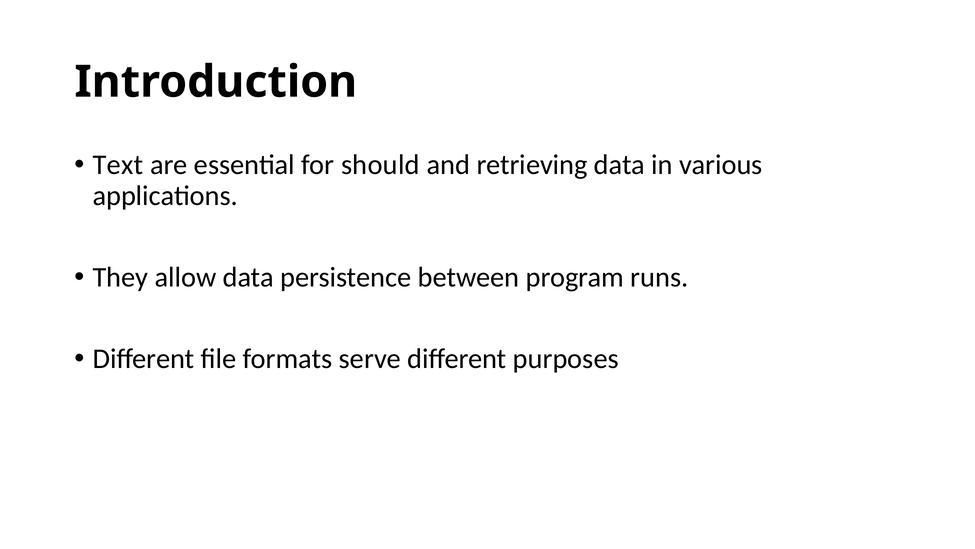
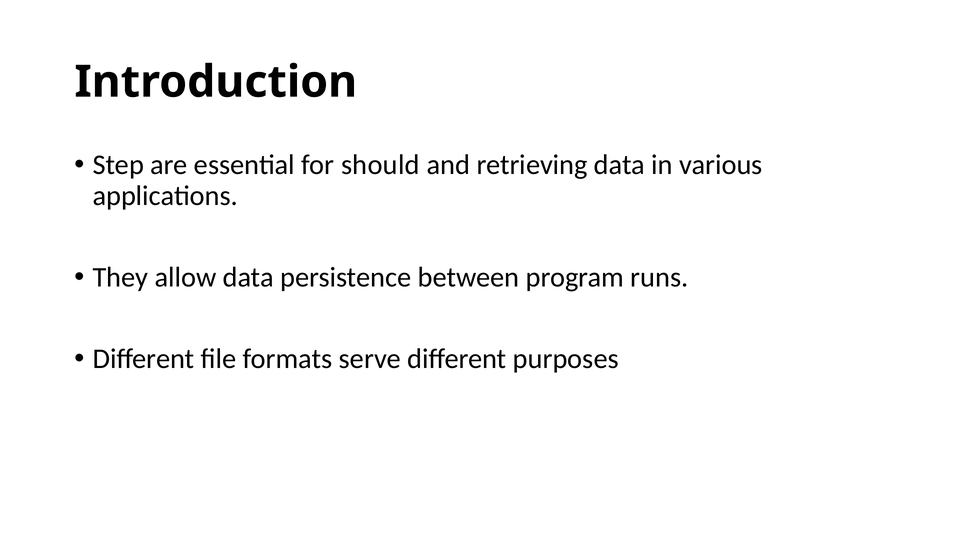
Text: Text -> Step (118, 165)
